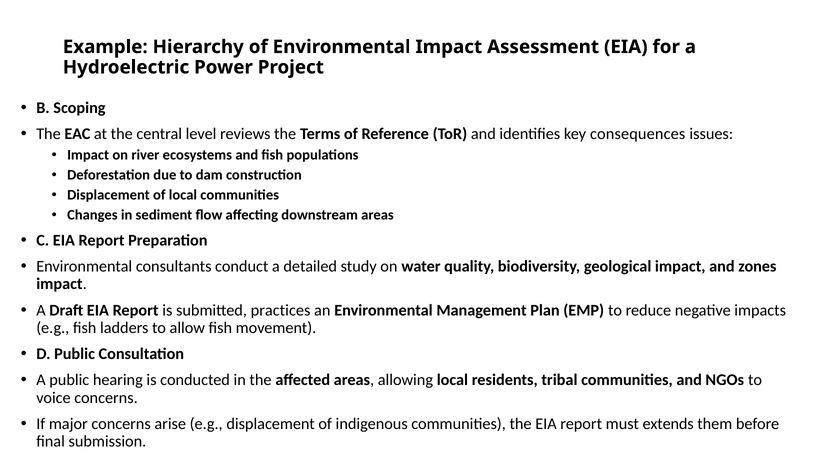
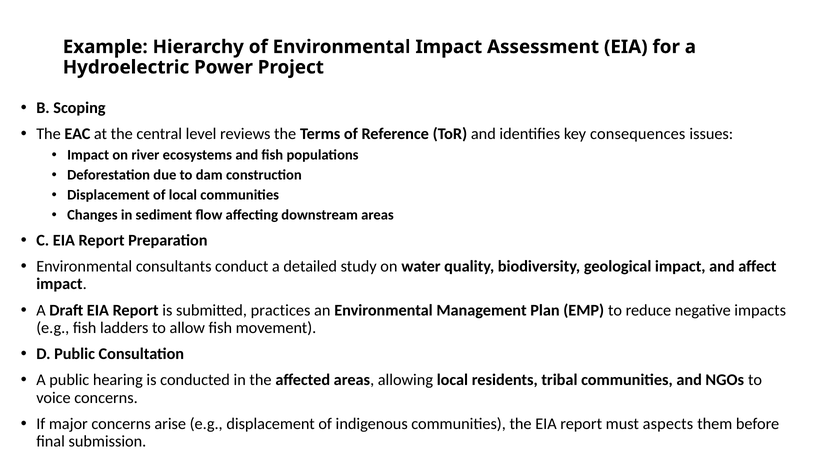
zones: zones -> affect (757, 266)
extends: extends -> aspects (668, 424)
